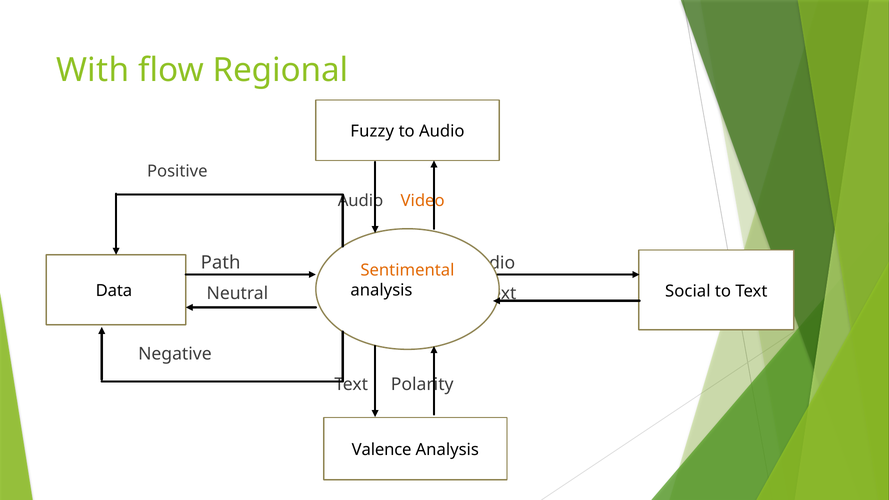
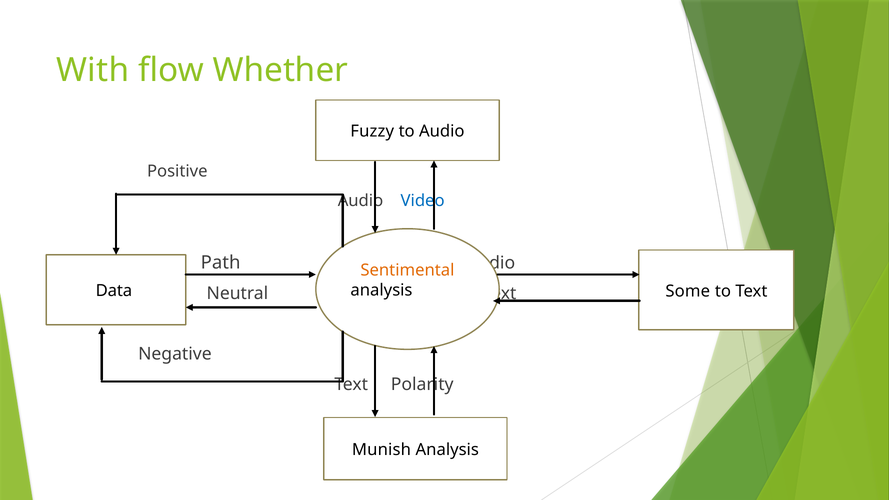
Regional: Regional -> Whether (280, 70)
Video colour: orange -> blue (423, 201)
Social: Social -> Some (688, 291)
Valence: Valence -> Munish (381, 450)
